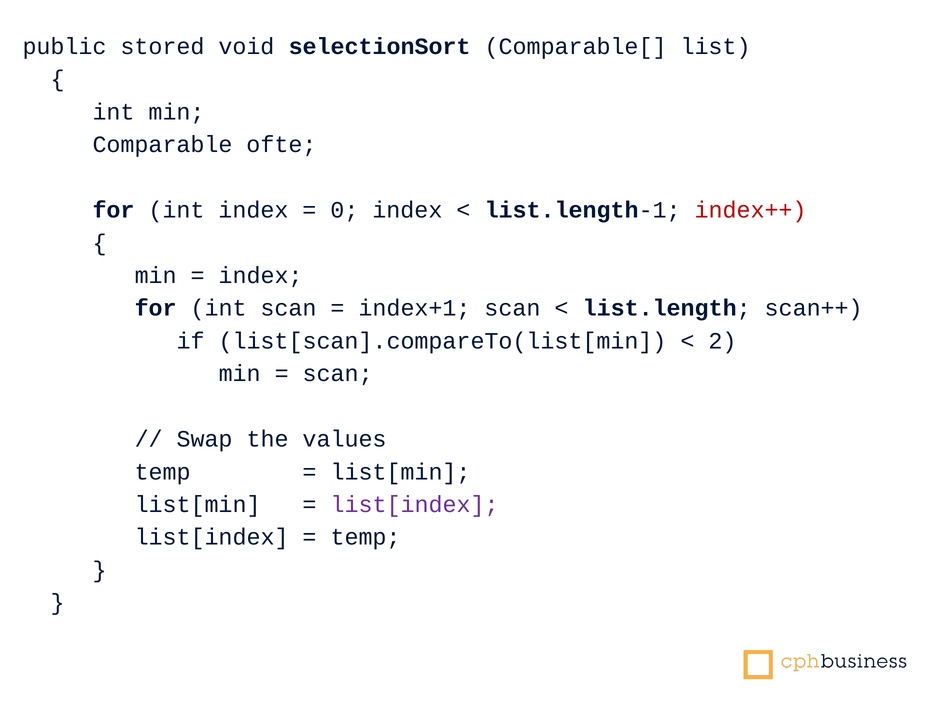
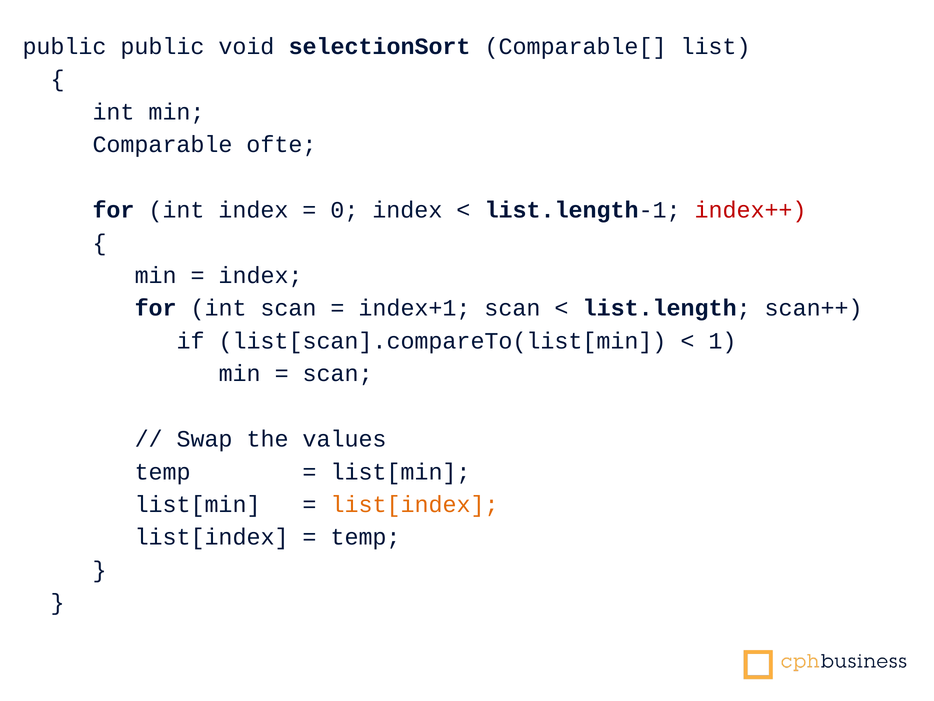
public stored: stored -> public (162, 46)
2: 2 -> 1 (722, 341)
list[index colour: purple -> orange (415, 504)
